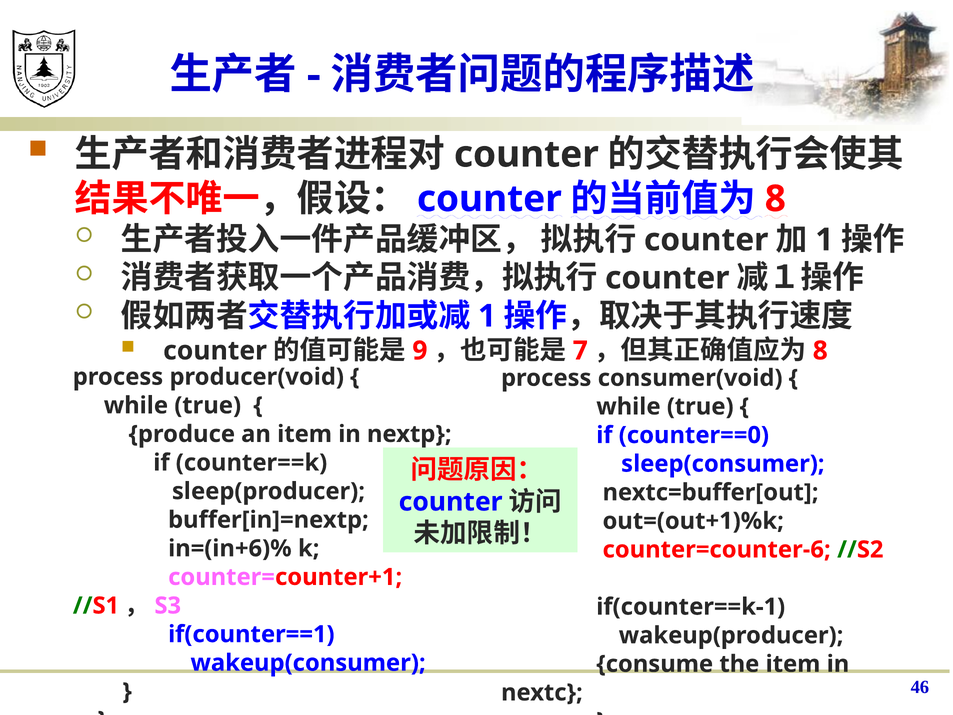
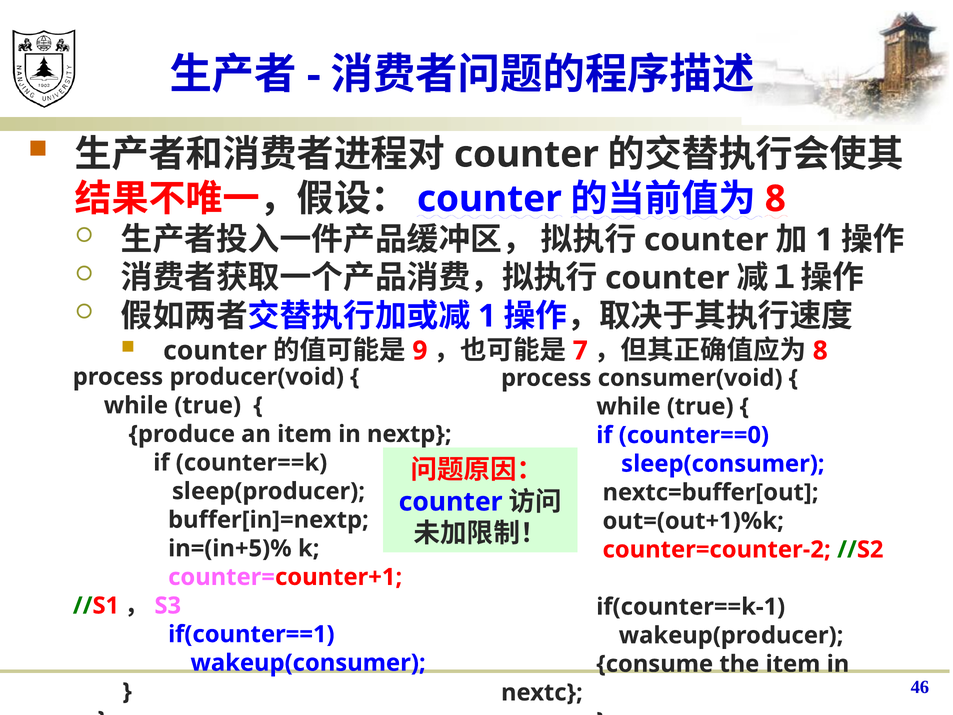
in=(in+6)%: in=(in+6)% -> in=(in+5)% (230, 548)
counter=counter-6: counter=counter-6 -> counter=counter-2 (717, 549)
